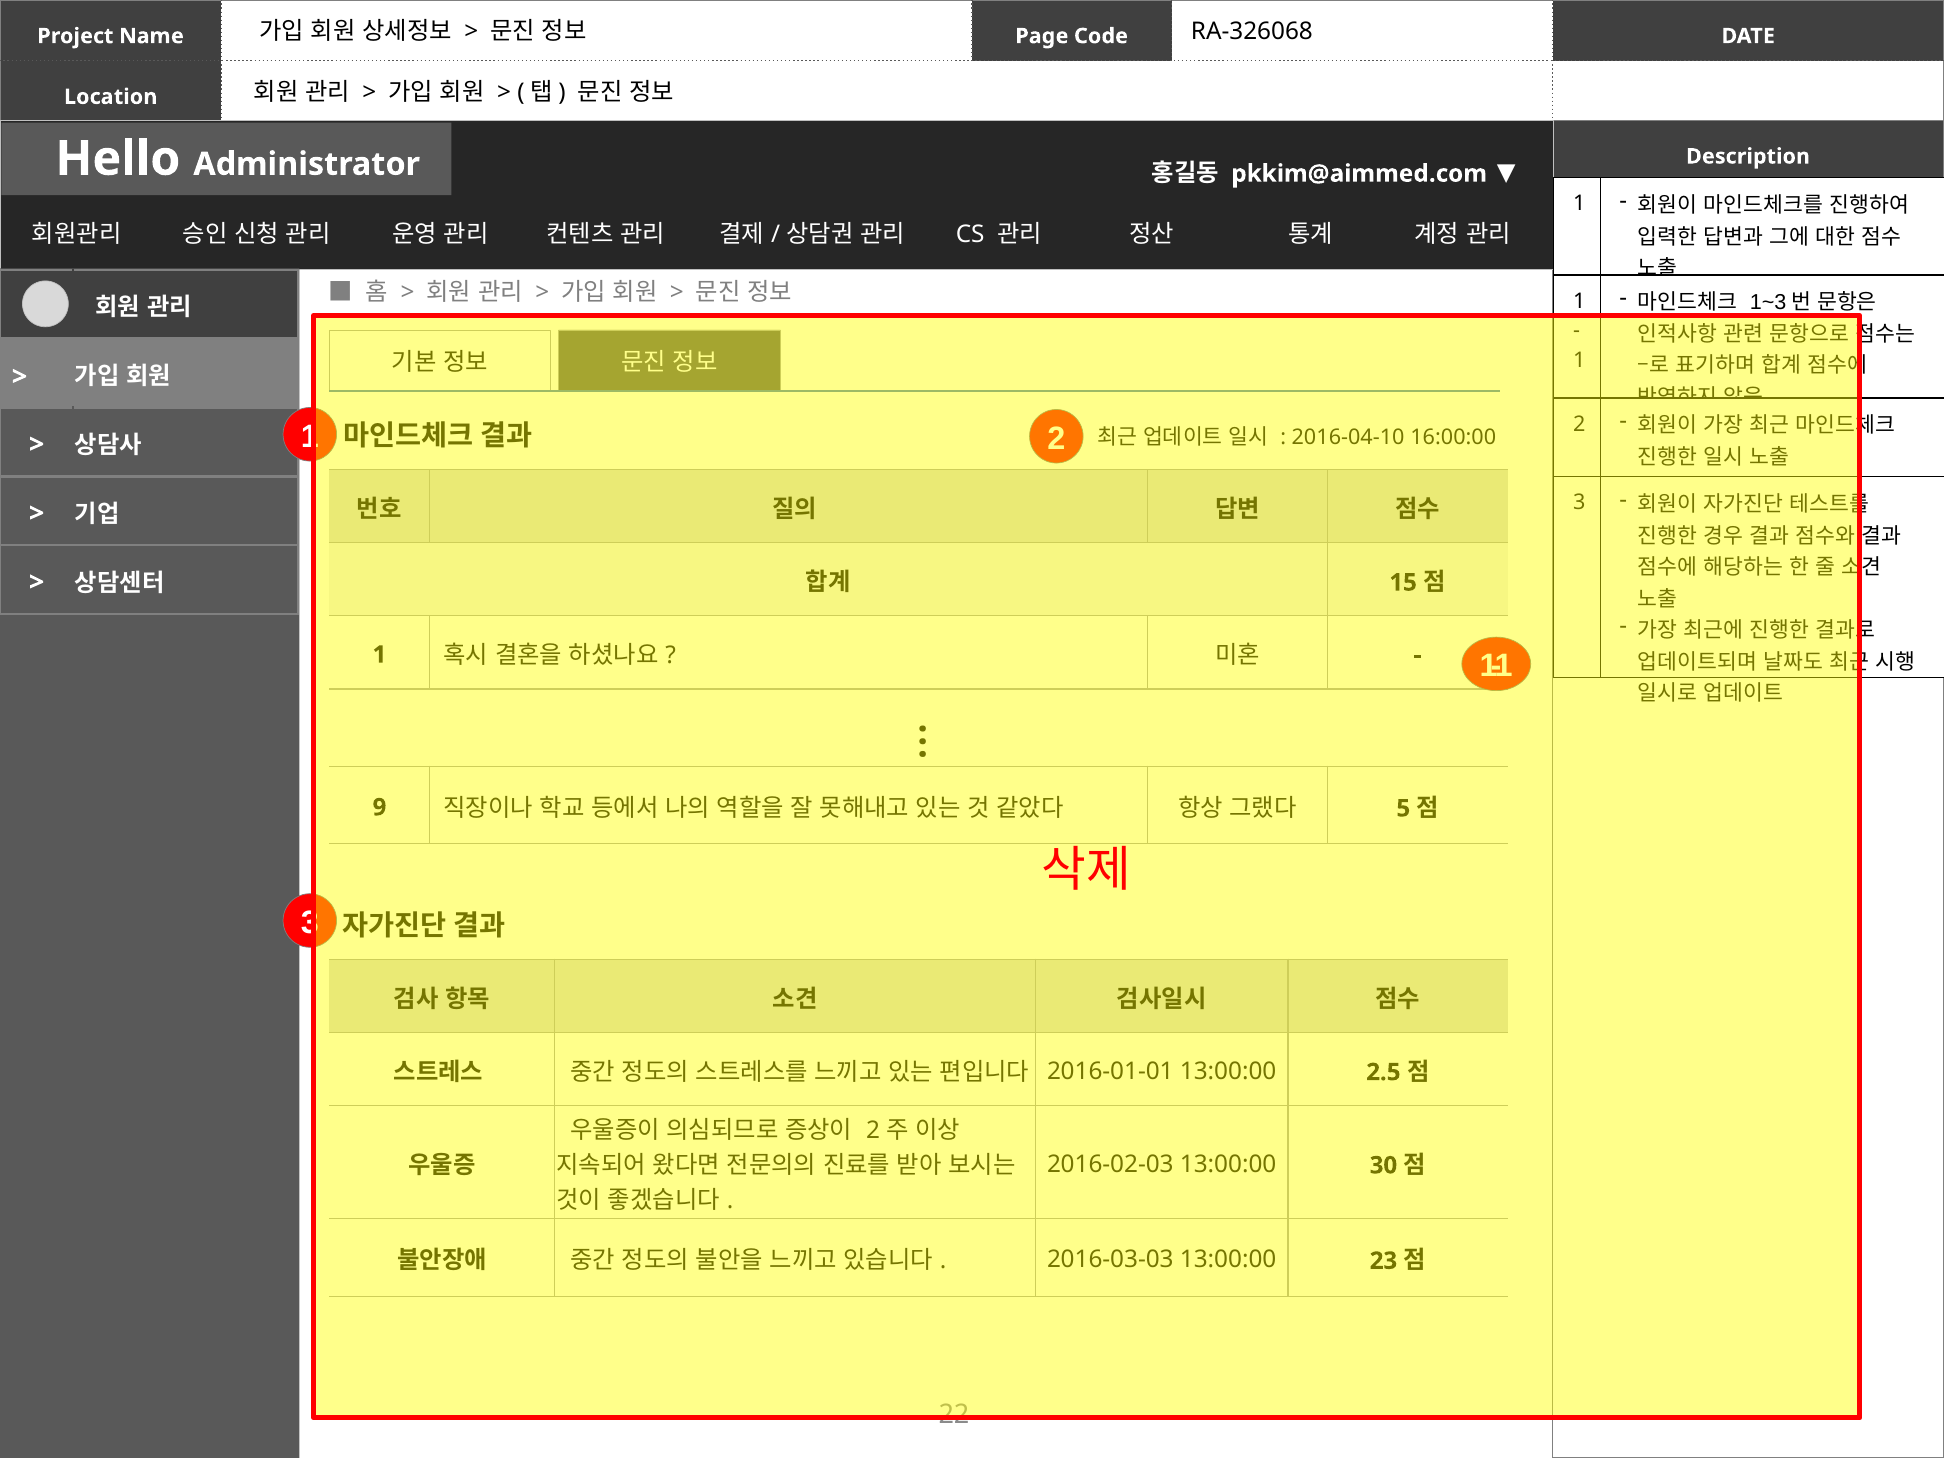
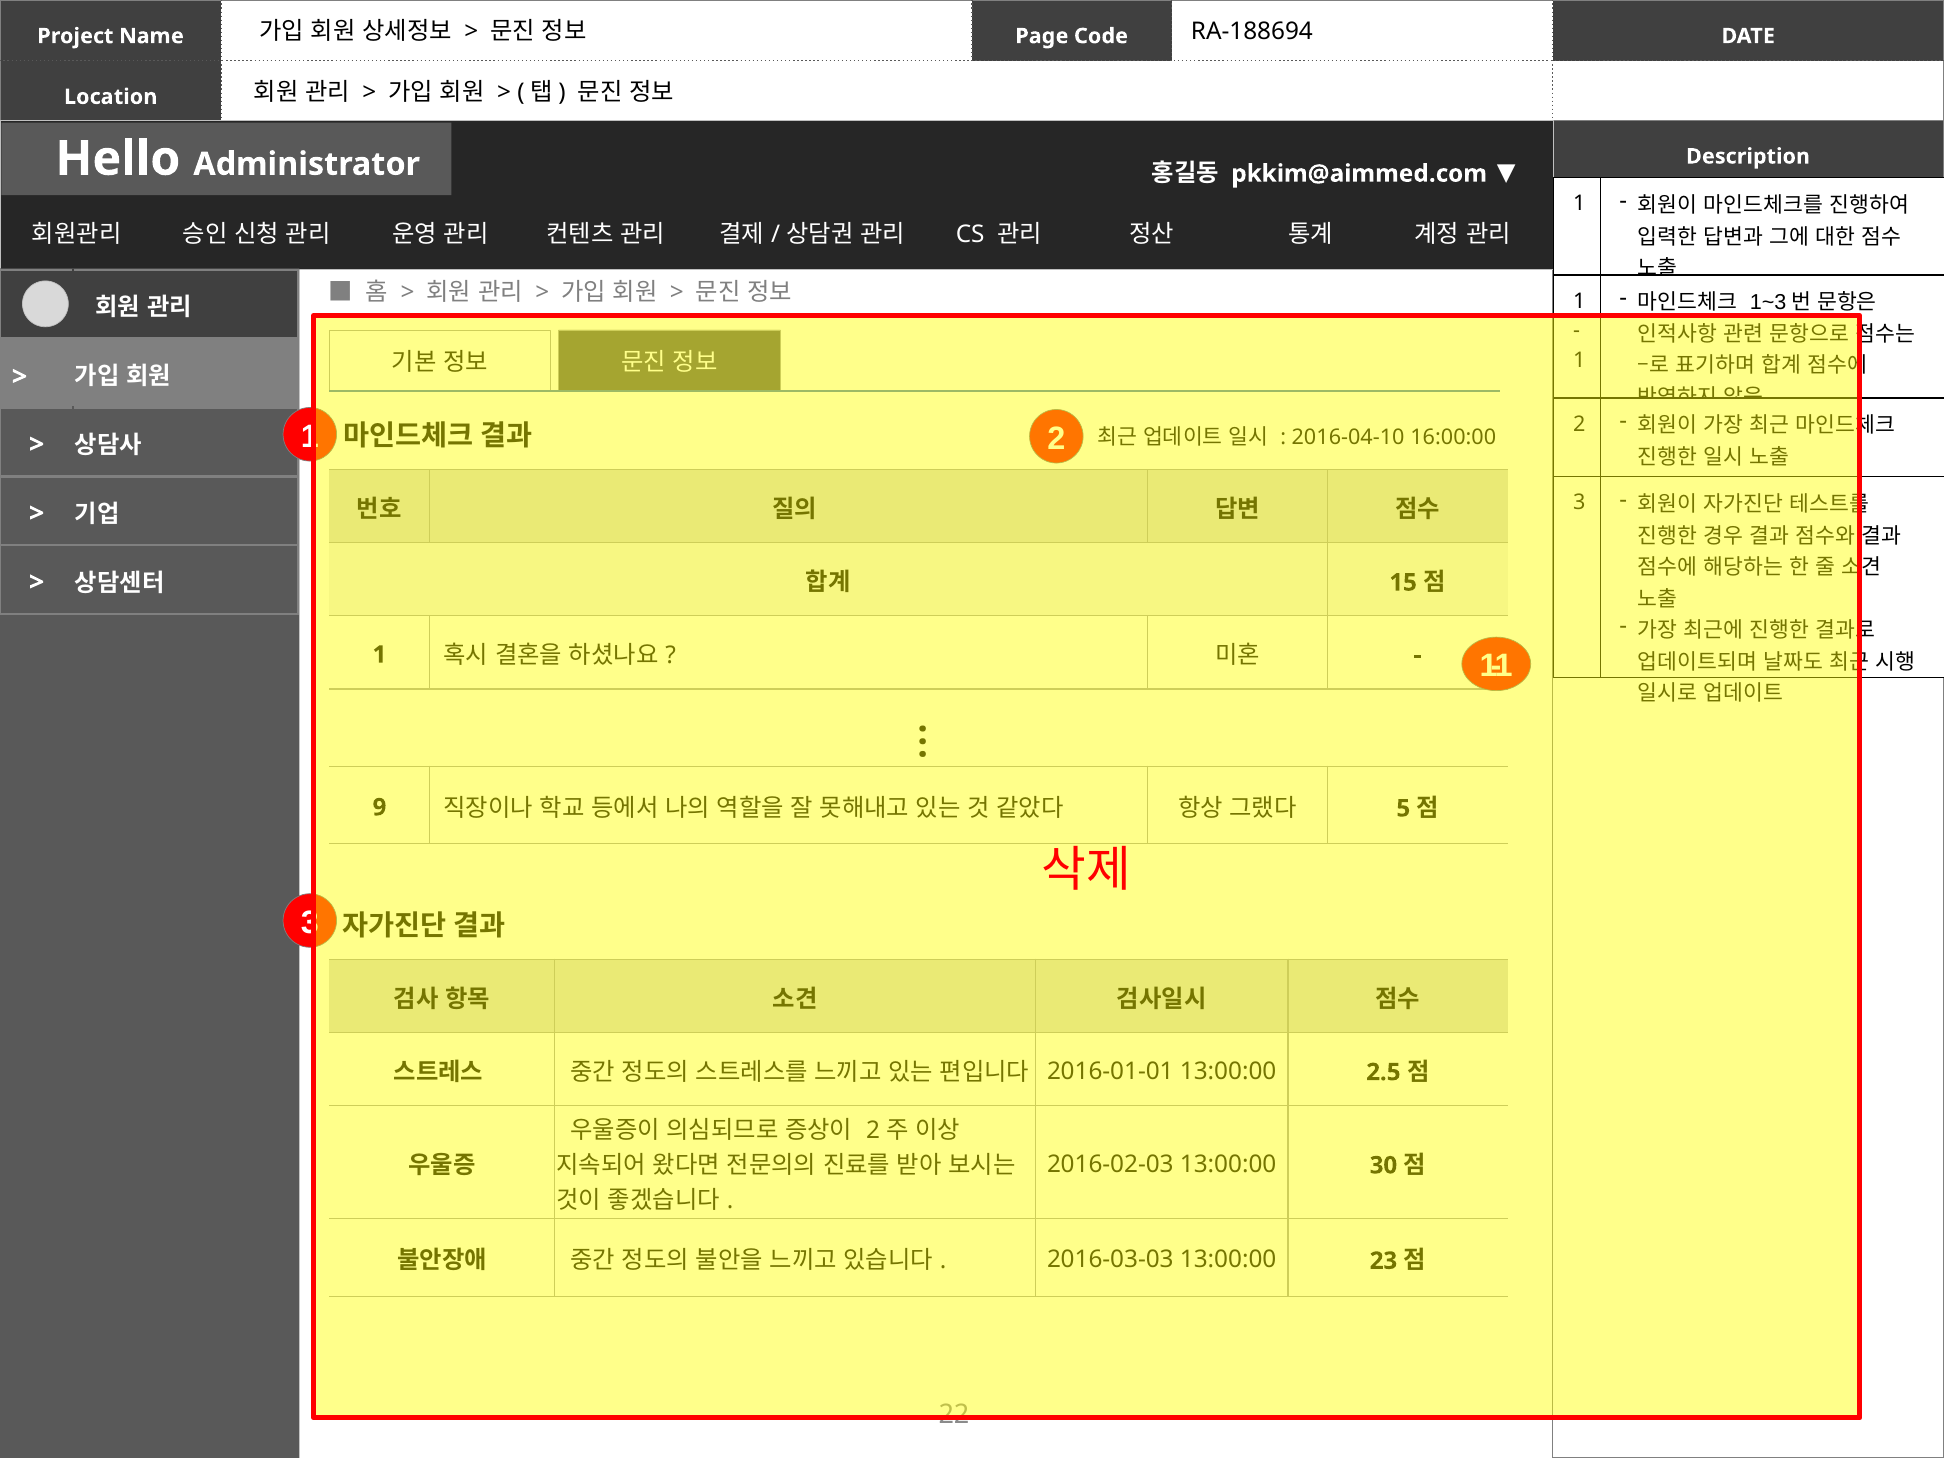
RA-326068: RA-326068 -> RA-188694 (1252, 32)
